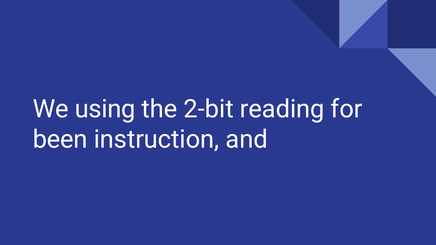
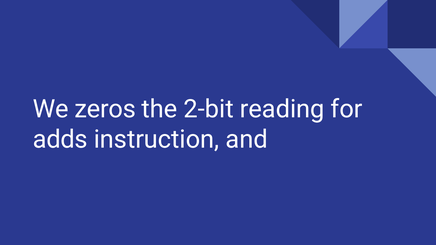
using: using -> zeros (105, 109)
been: been -> adds (60, 140)
